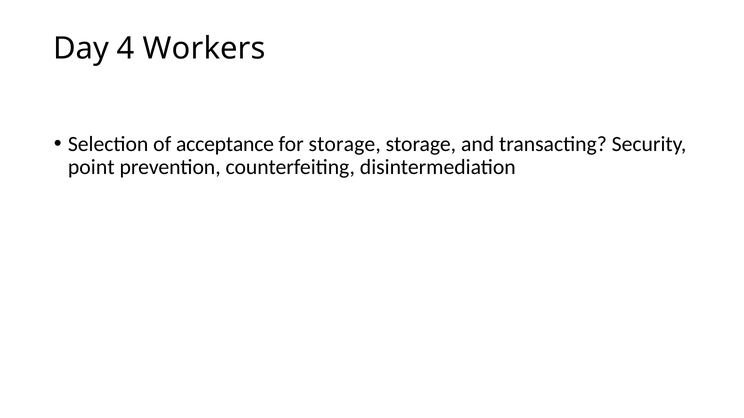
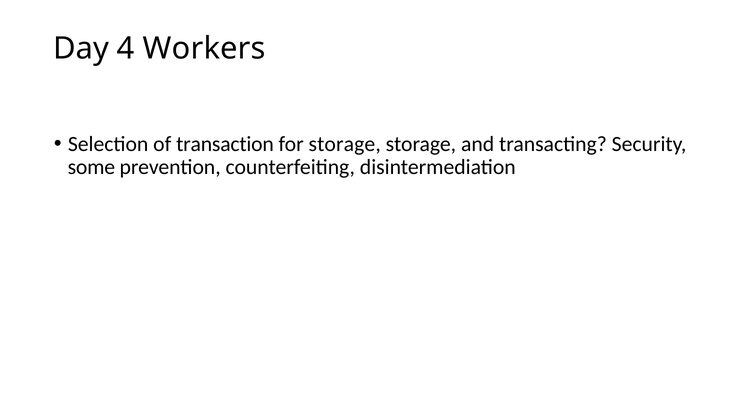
acceptance: acceptance -> transaction (225, 144)
point: point -> some (91, 168)
